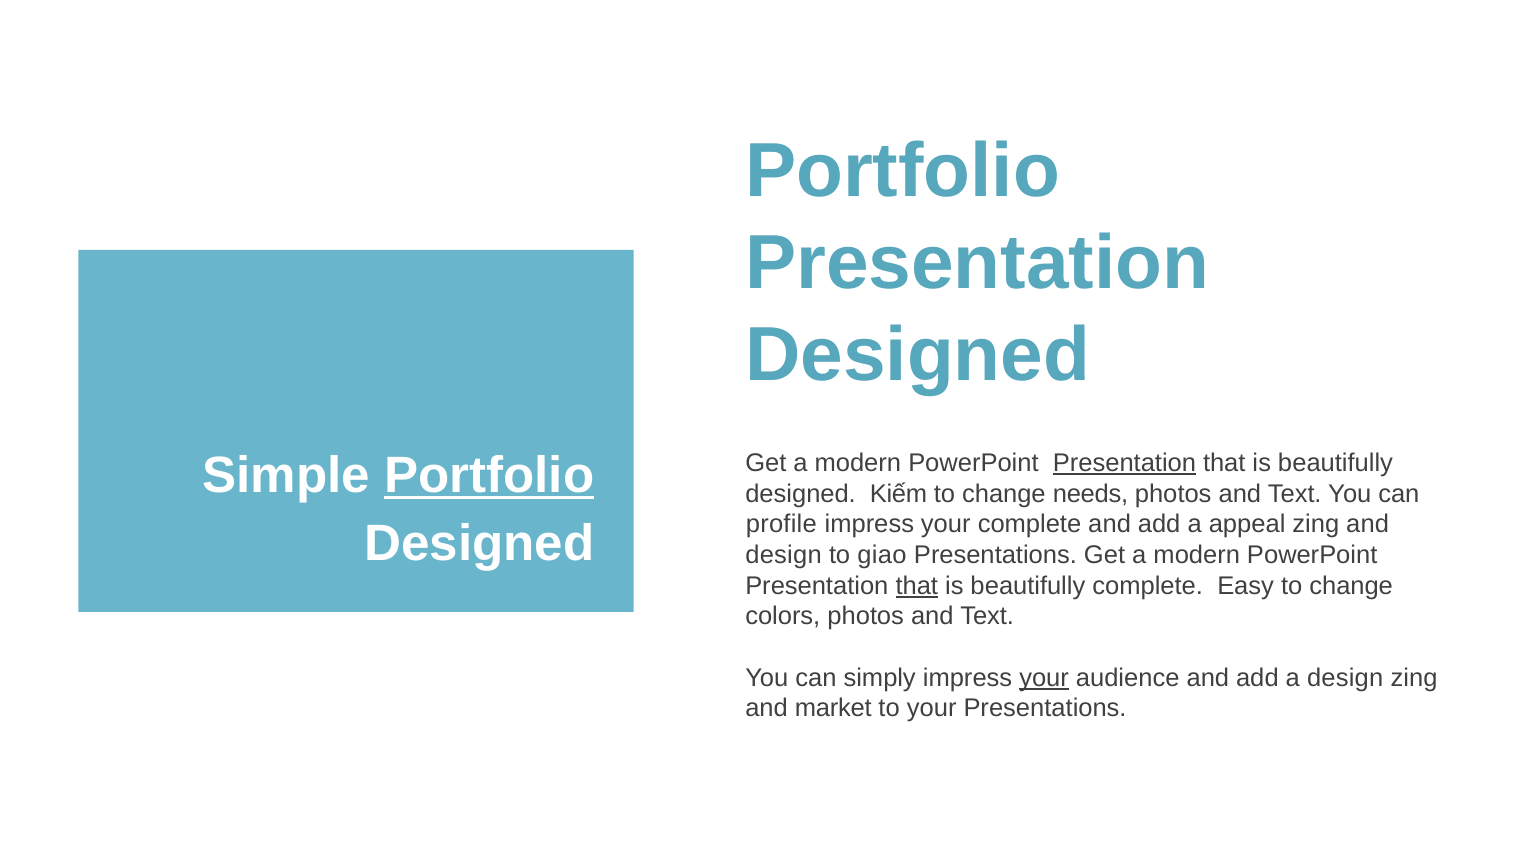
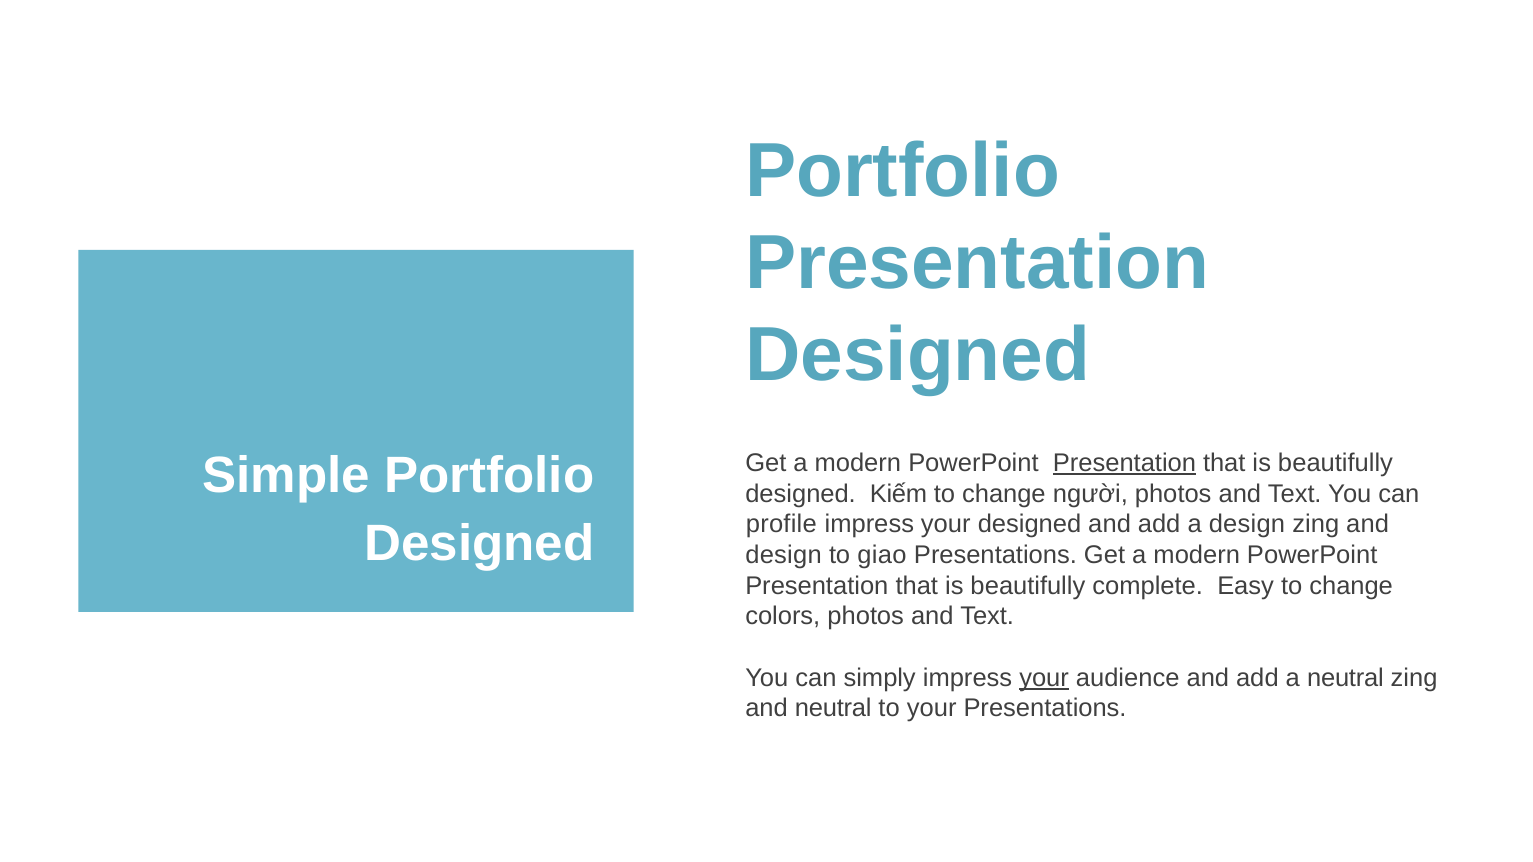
Portfolio underline: present -> none (489, 476)
needs: needs -> người (1090, 494)
your complete: complete -> designed (1030, 525)
a appeal: appeal -> design (1247, 525)
that underline: present -> none (917, 586)
a design: design -> neutral (1345, 678)
and market: market -> neutral (833, 709)
